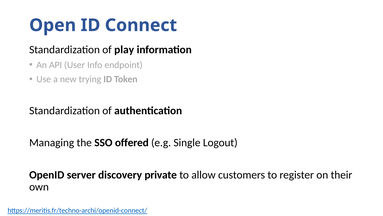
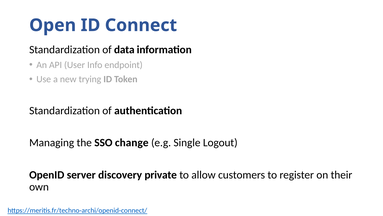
play: play -> data (124, 50)
offered: offered -> change (132, 142)
